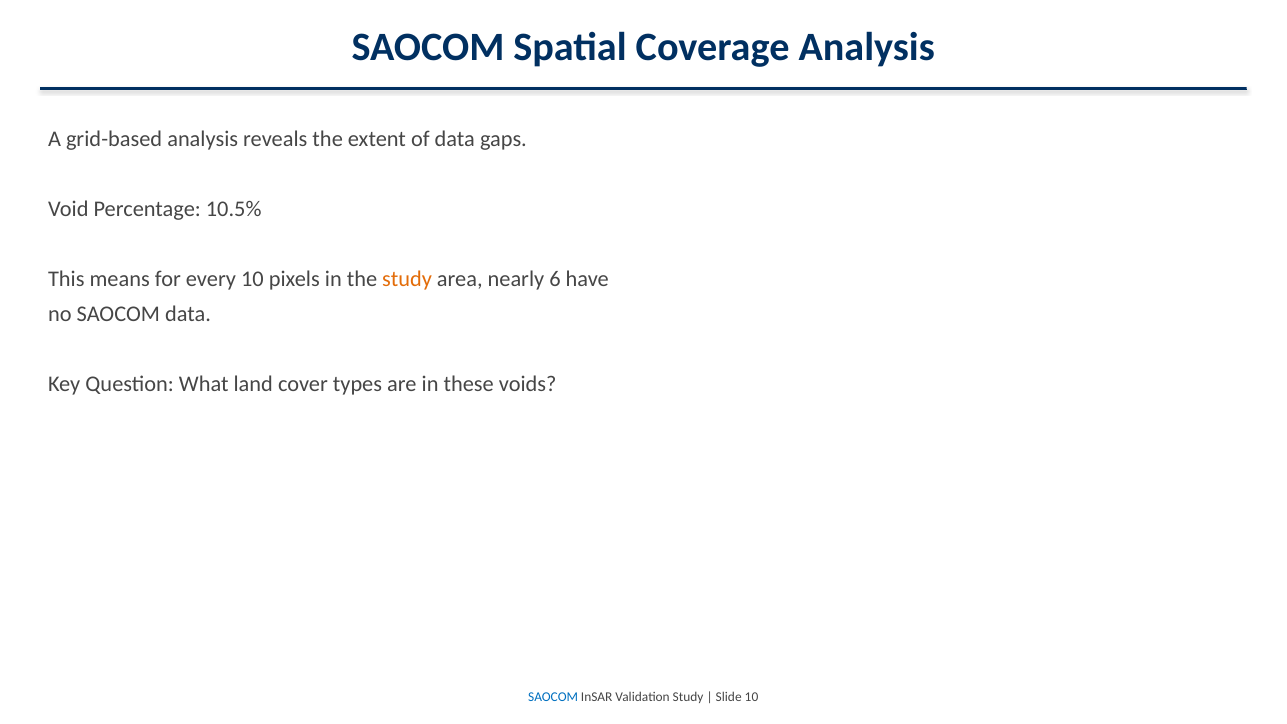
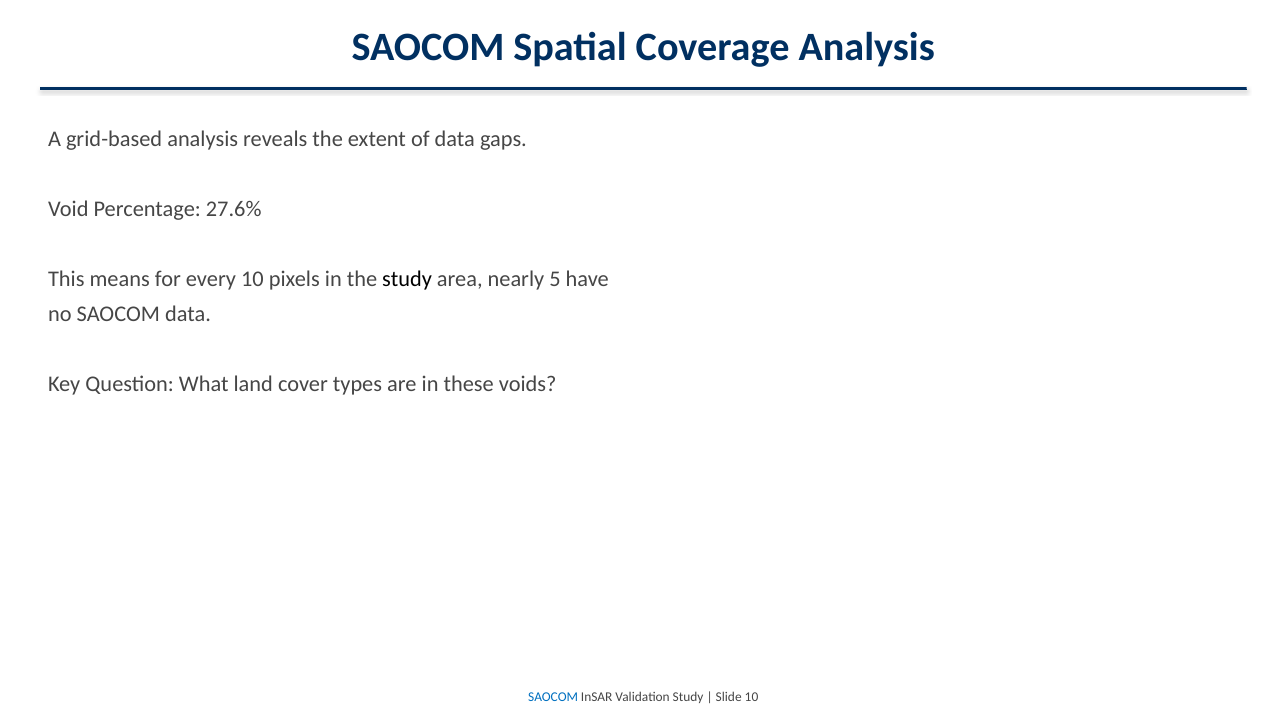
10.5%: 10.5% -> 27.6% (234, 209)
study colour: orange -> black (407, 279)
6: 6 -> 5 (555, 279)
